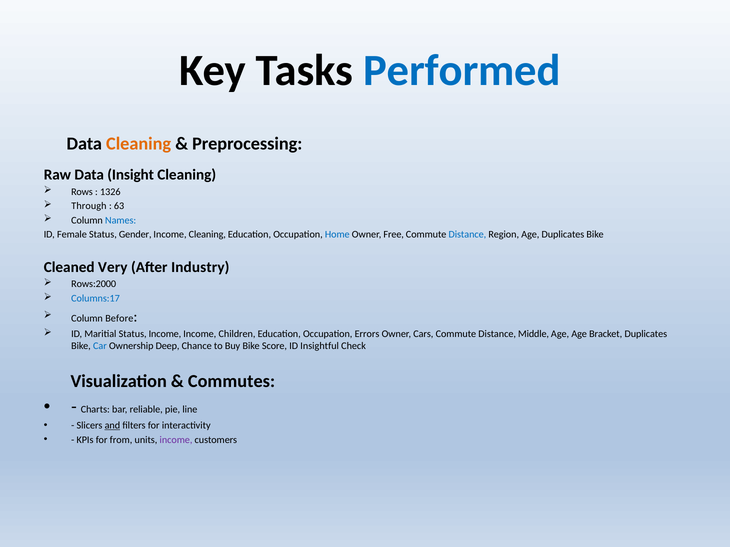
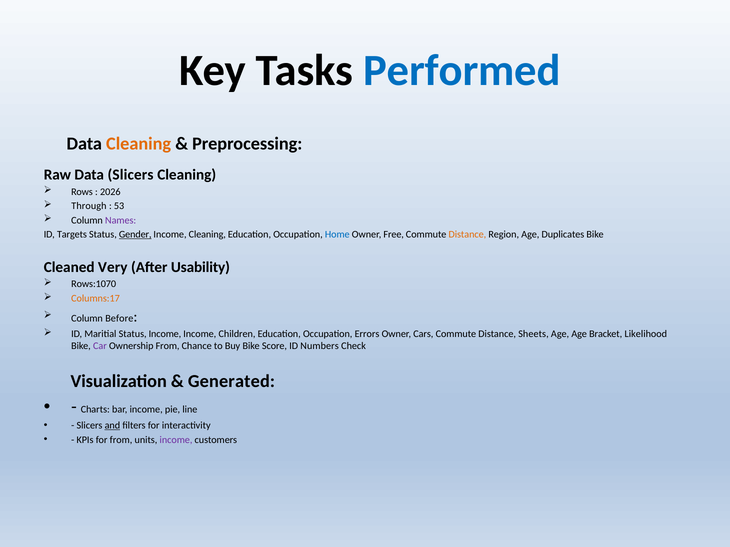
Data Insight: Insight -> Slicers (130, 175)
1326: 1326 -> 2026 (110, 192)
63: 63 -> 53 (119, 206)
Names colour: blue -> purple (121, 220)
Female: Female -> Targets (72, 235)
Gender underline: none -> present (135, 235)
Distance colour: blue -> orange (467, 235)
Industry: Industry -> Usability (200, 267)
Rows:2000: Rows:2000 -> Rows:1070 (94, 284)
Columns:17 colour: blue -> orange (95, 299)
Middle: Middle -> Sheets (533, 334)
Bracket Duplicates: Duplicates -> Likelihood (646, 334)
Car colour: blue -> purple (100, 346)
Ownership Deep: Deep -> From (168, 346)
Insightful: Insightful -> Numbers (320, 346)
Commutes: Commutes -> Generated (231, 382)
bar reliable: reliable -> income (146, 410)
